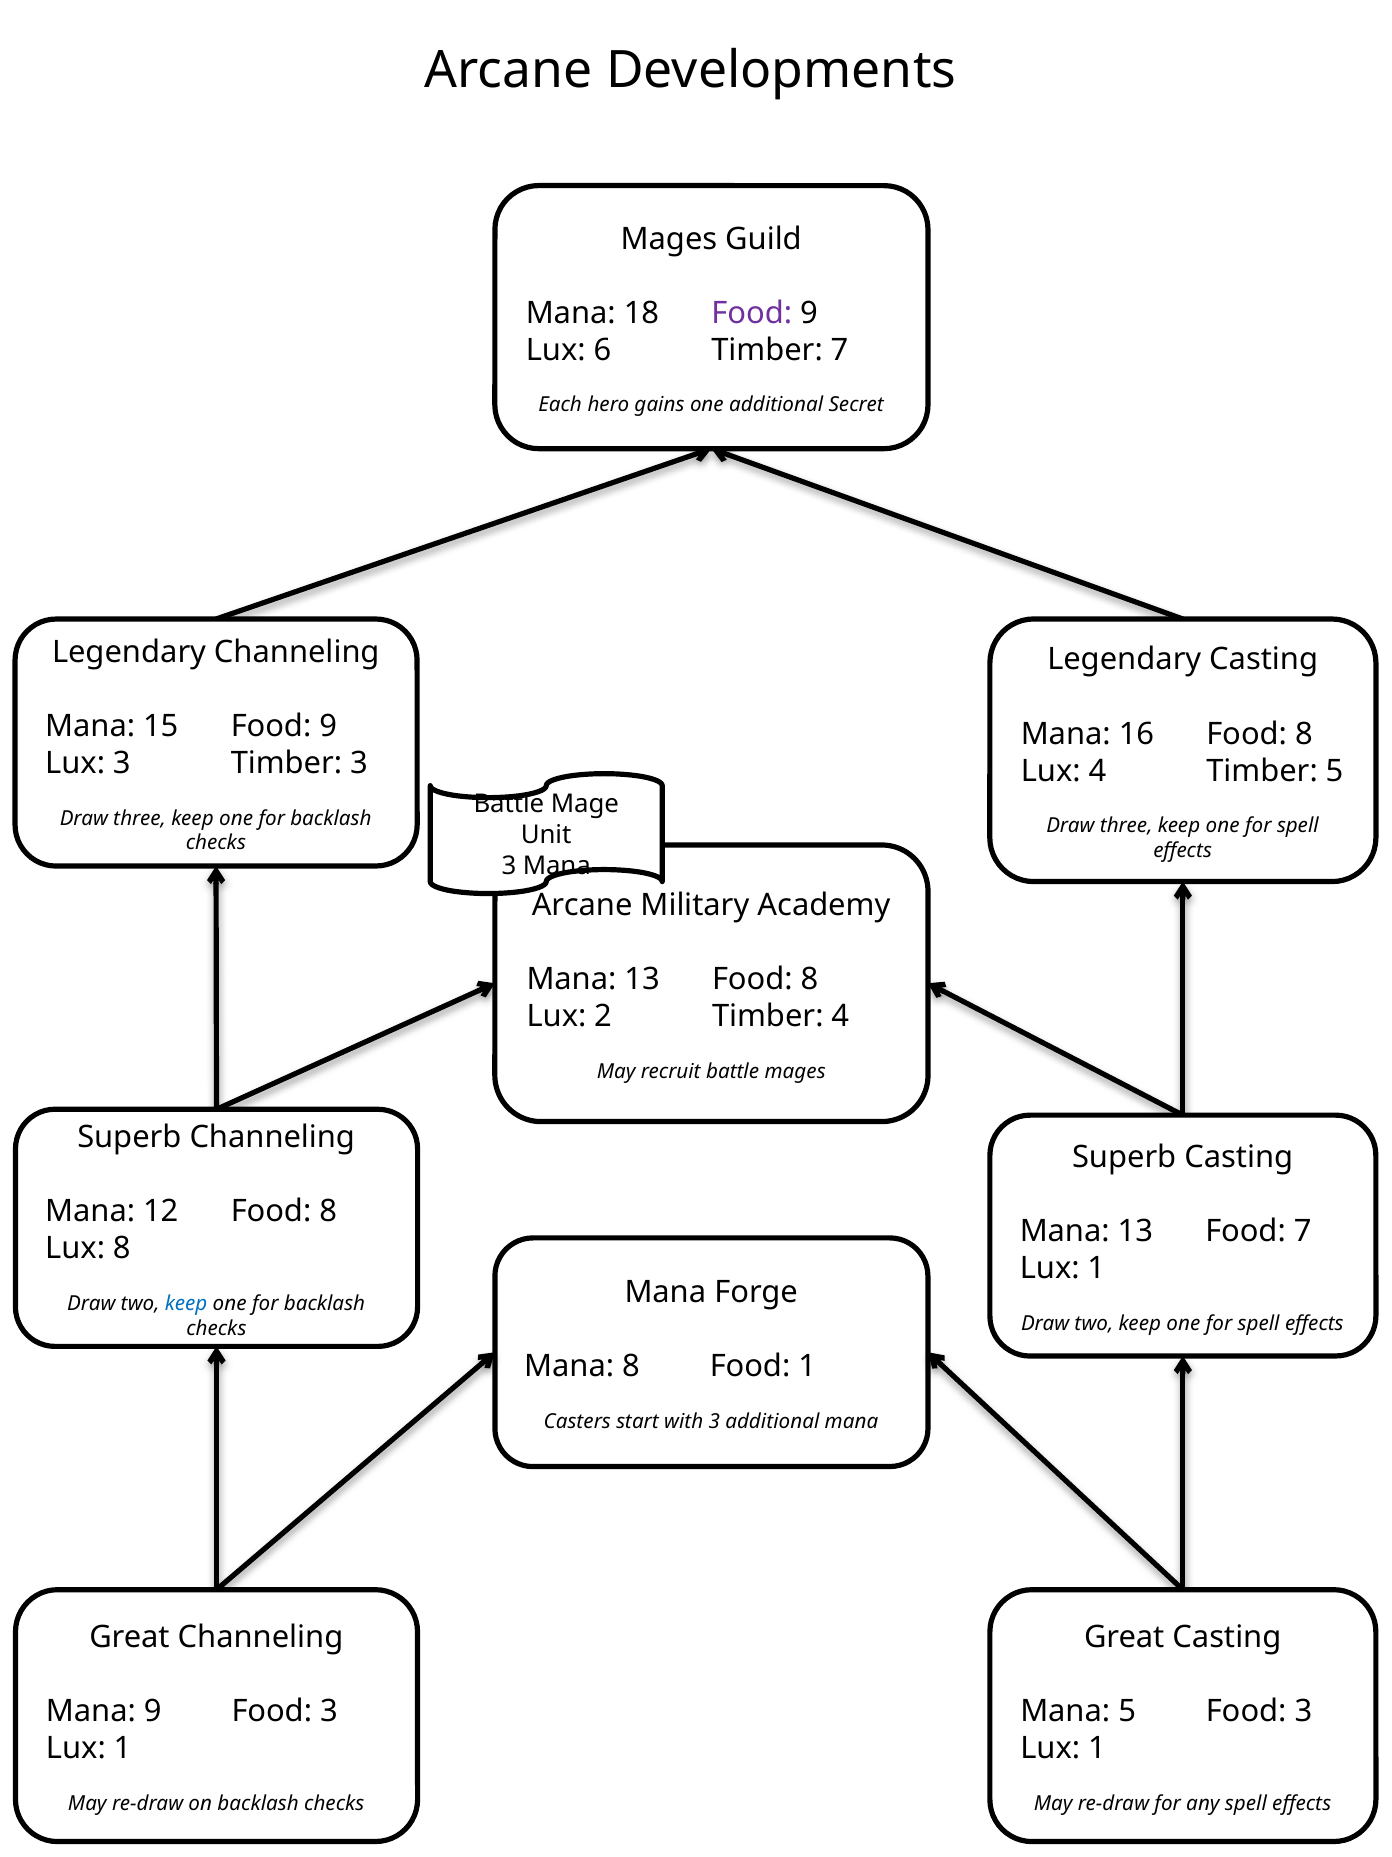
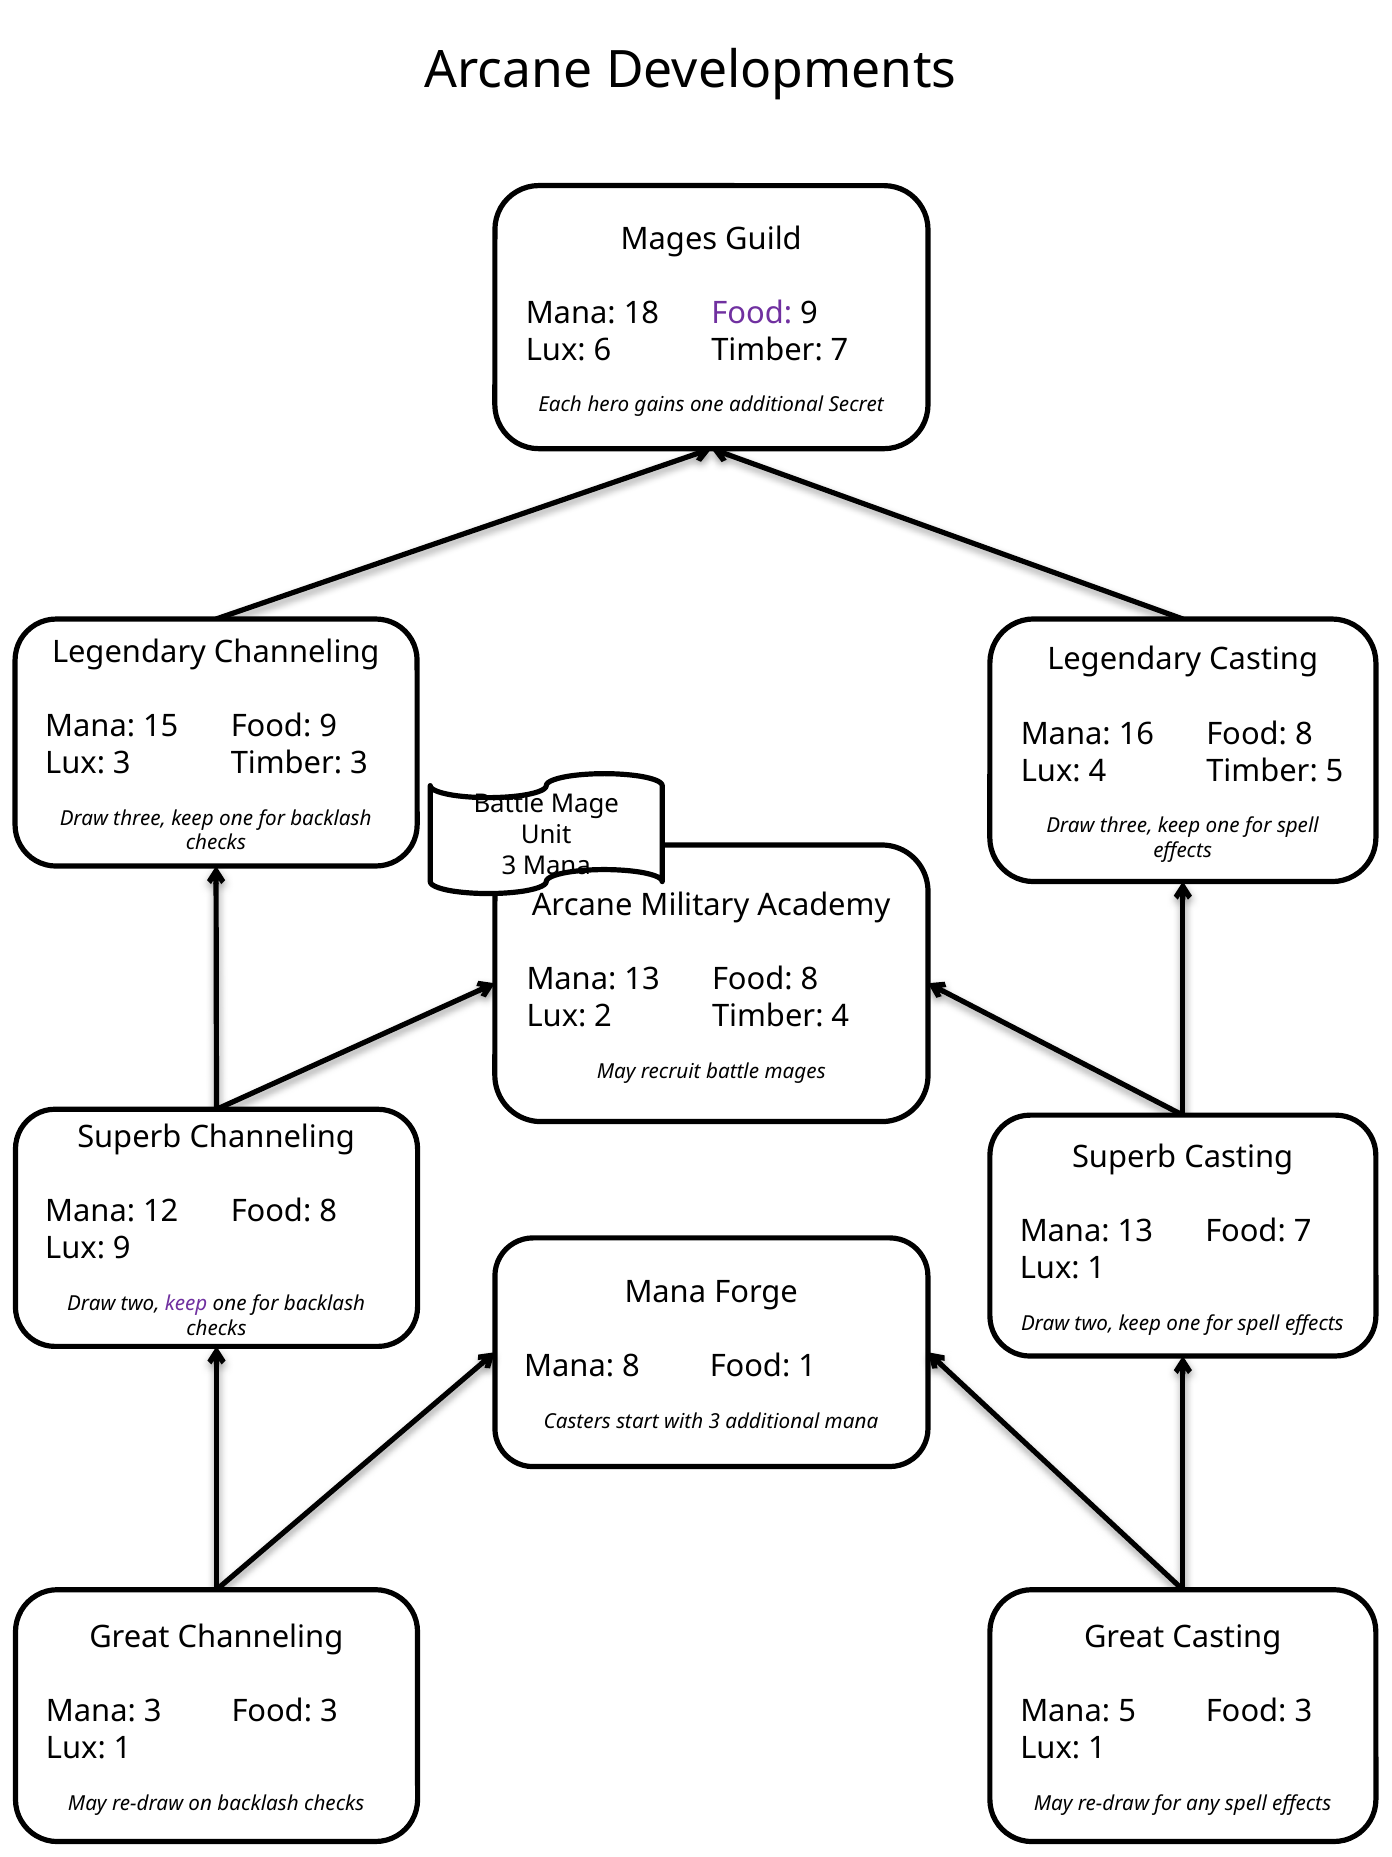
Lux 8: 8 -> 9 (122, 1248)
keep colour: blue -> purple (186, 1303)
Mana 9: 9 -> 3 (153, 1711)
